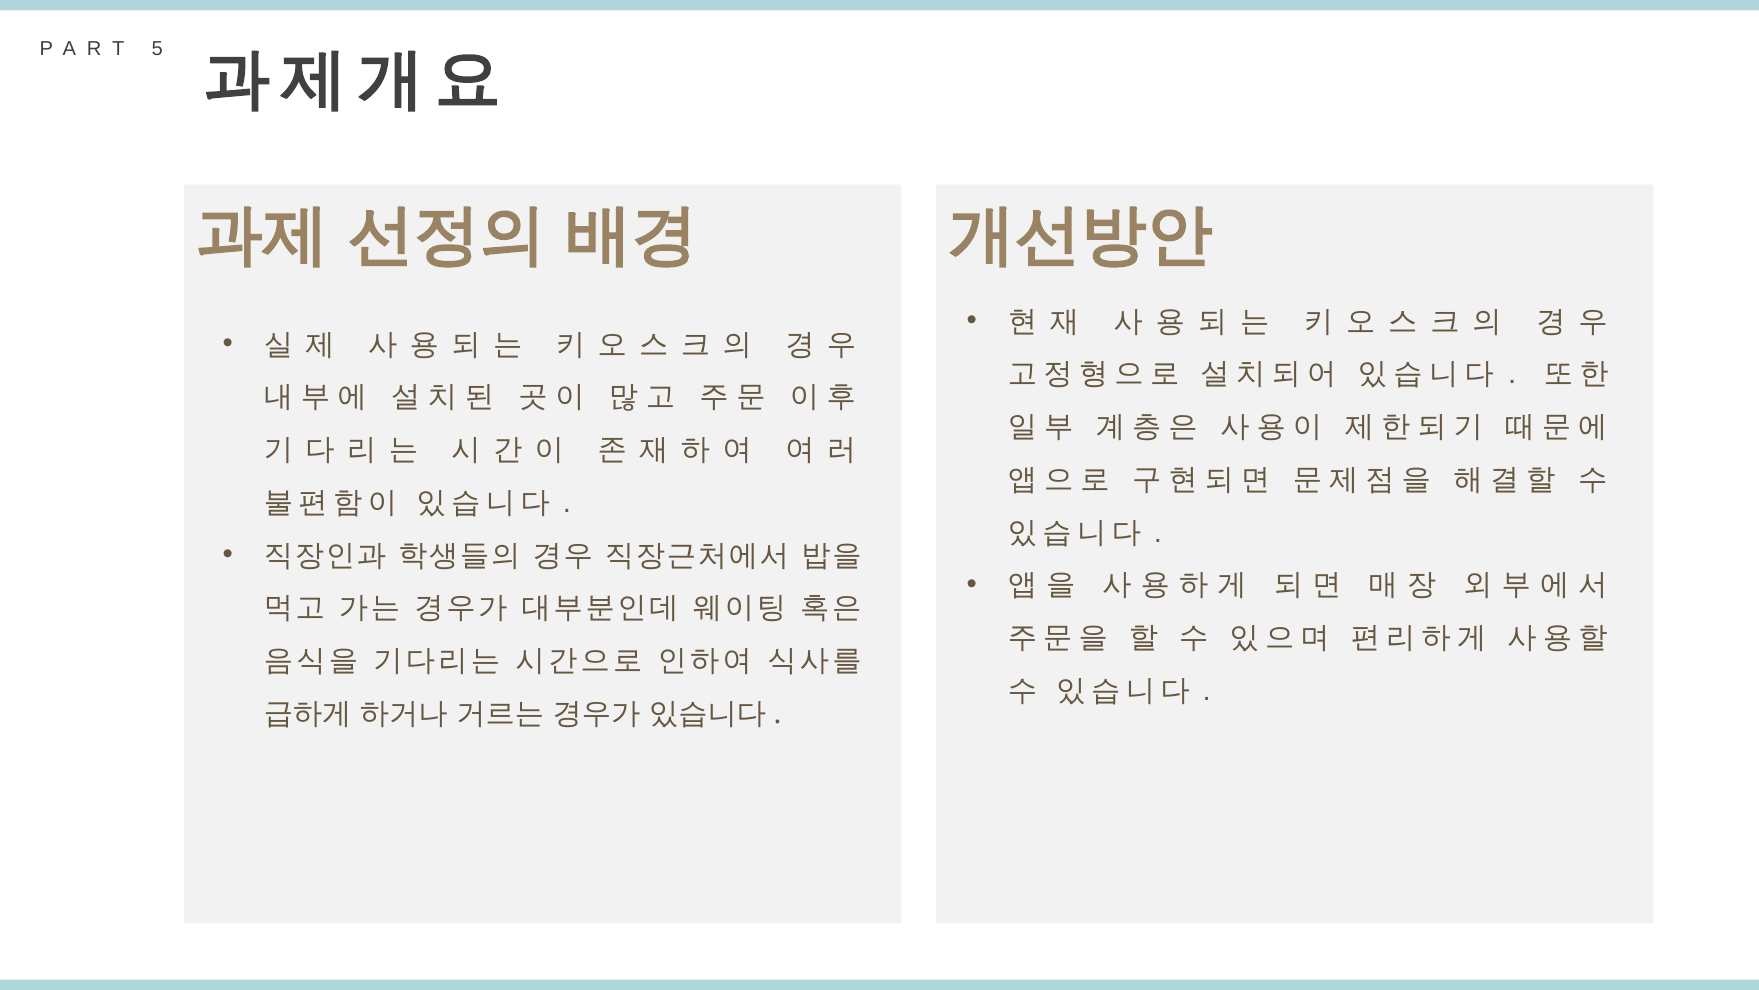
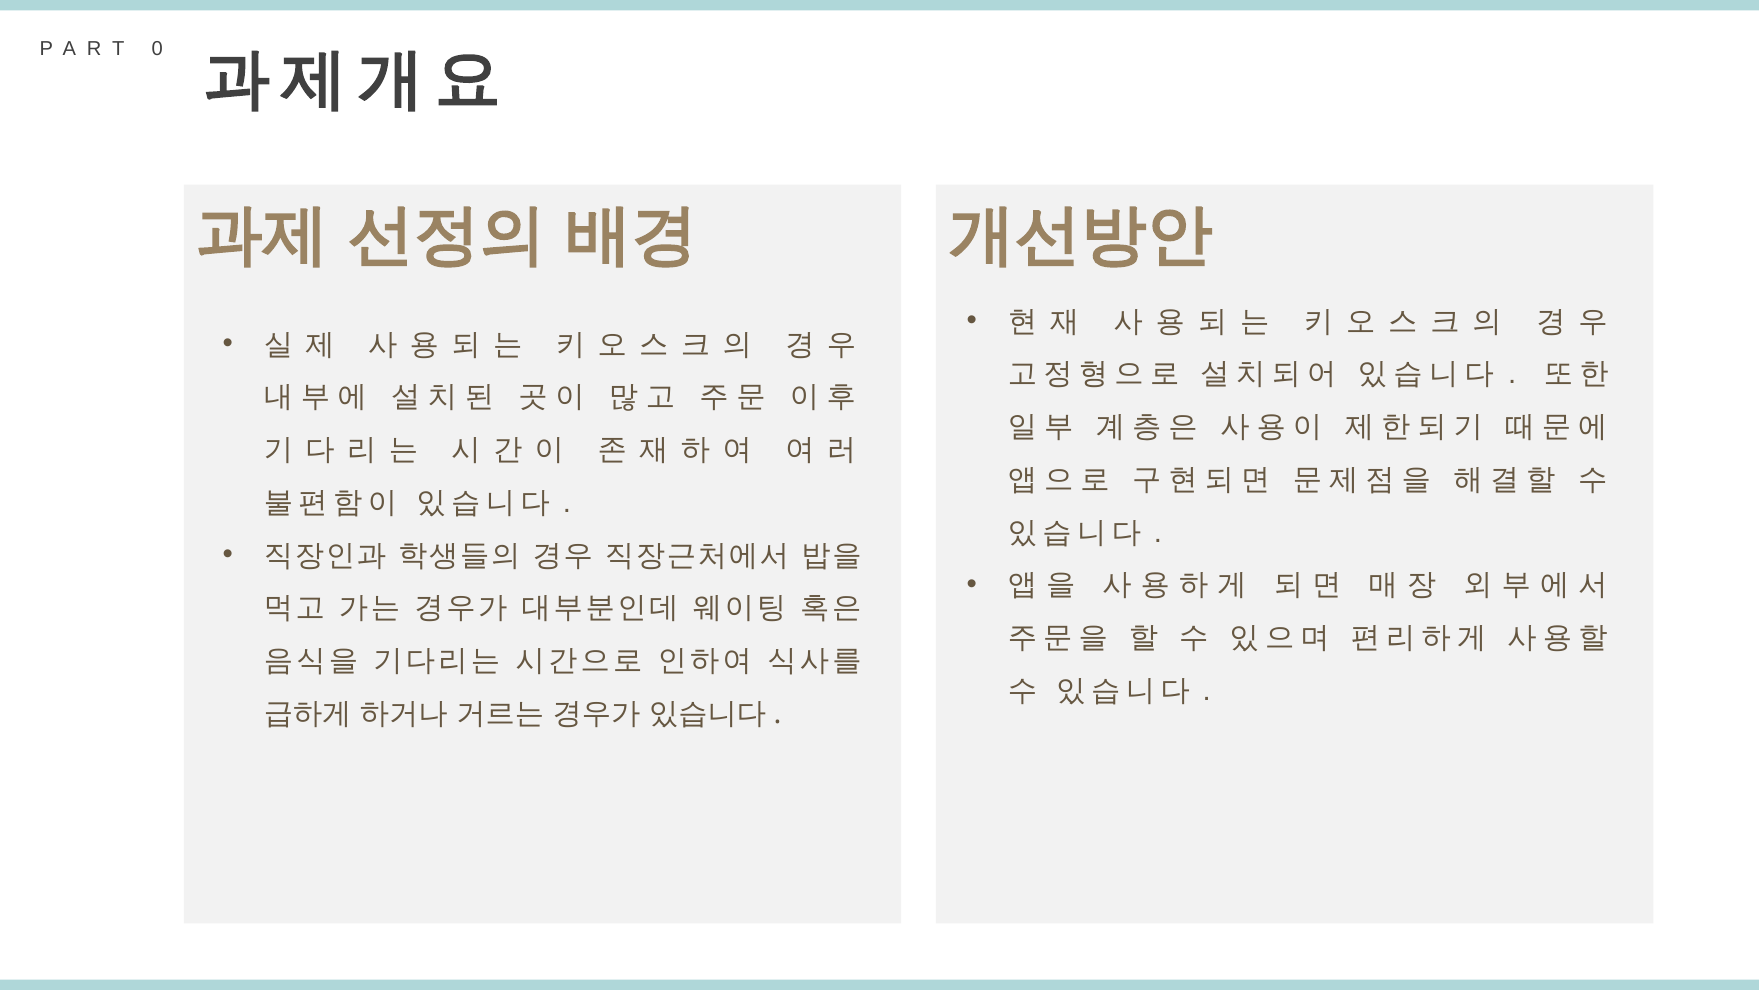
5: 5 -> 0 (157, 49)
